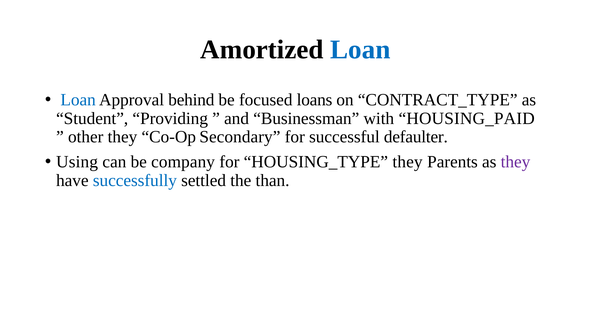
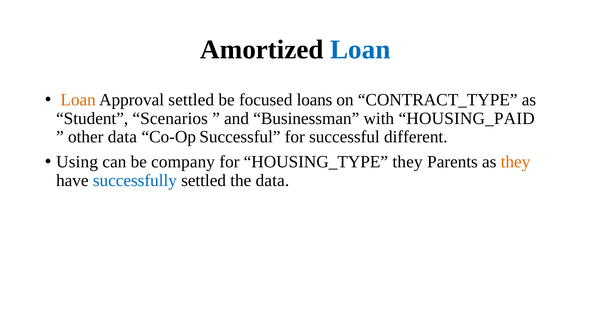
Loan colour: blue -> orange (78, 100)
Approval behind: behind -> settled (191, 100)
Providing: Providing -> Scenarios (170, 119)
other they: they -> data (122, 137)
Co-Op Secondary: Secondary -> Successful (240, 137)
defaulter: defaulter -> different (416, 137)
they colour: purple -> orange (516, 162)
the than: than -> data (272, 181)
